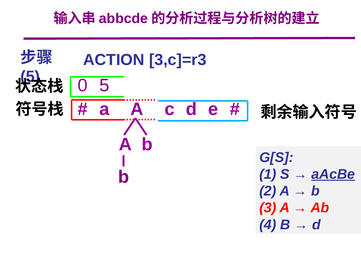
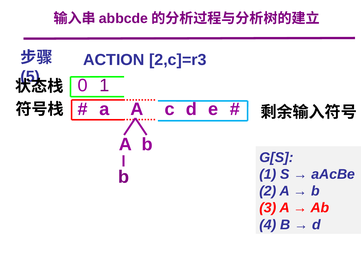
3,c]=r3: 3,c]=r3 -> 2,c]=r3 (178, 60)
0 5: 5 -> 1 (104, 86)
aAcBe underline: present -> none (333, 175)
